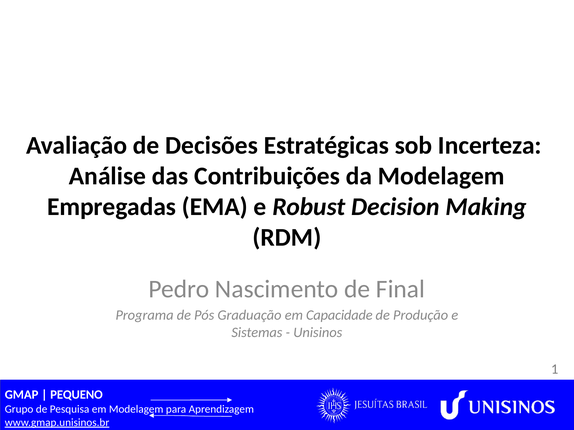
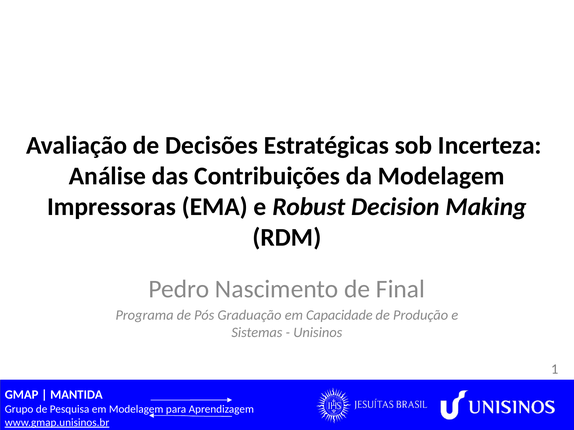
Empregadas: Empregadas -> Impressoras (112, 207)
PEQUENO: PEQUENO -> MANTIDA (76, 395)
